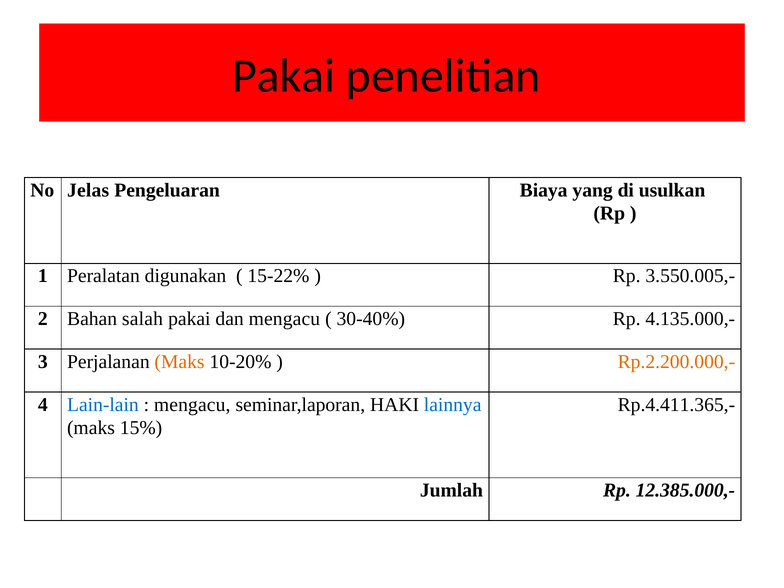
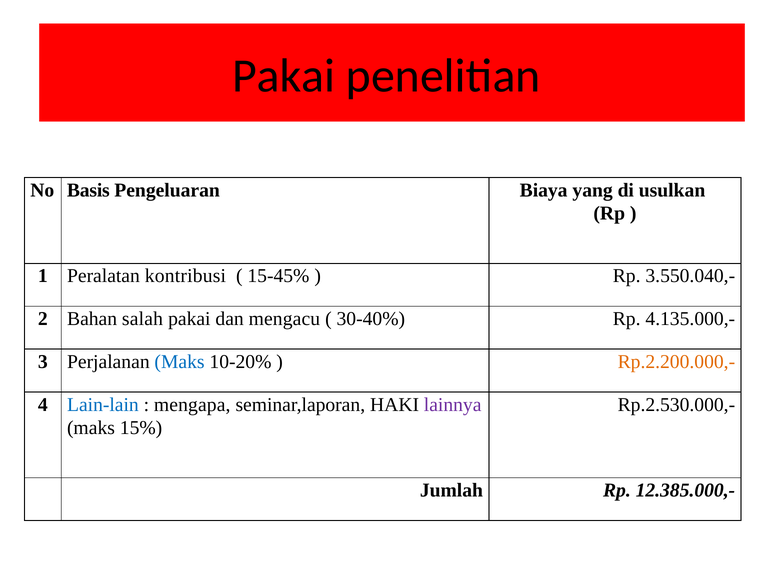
Jelas: Jelas -> Basis (88, 190)
digunakan: digunakan -> kontribusi (185, 276)
15-22%: 15-22% -> 15-45% (278, 276)
3.550.005,-: 3.550.005,- -> 3.550.040,- (690, 276)
Maks colour: orange -> blue (180, 362)
mengacu: mengacu -> mengapa (192, 405)
lainnya colour: blue -> purple (453, 405)
Rp.4.411.365,-: Rp.4.411.365,- -> Rp.2.530.000,- (676, 405)
